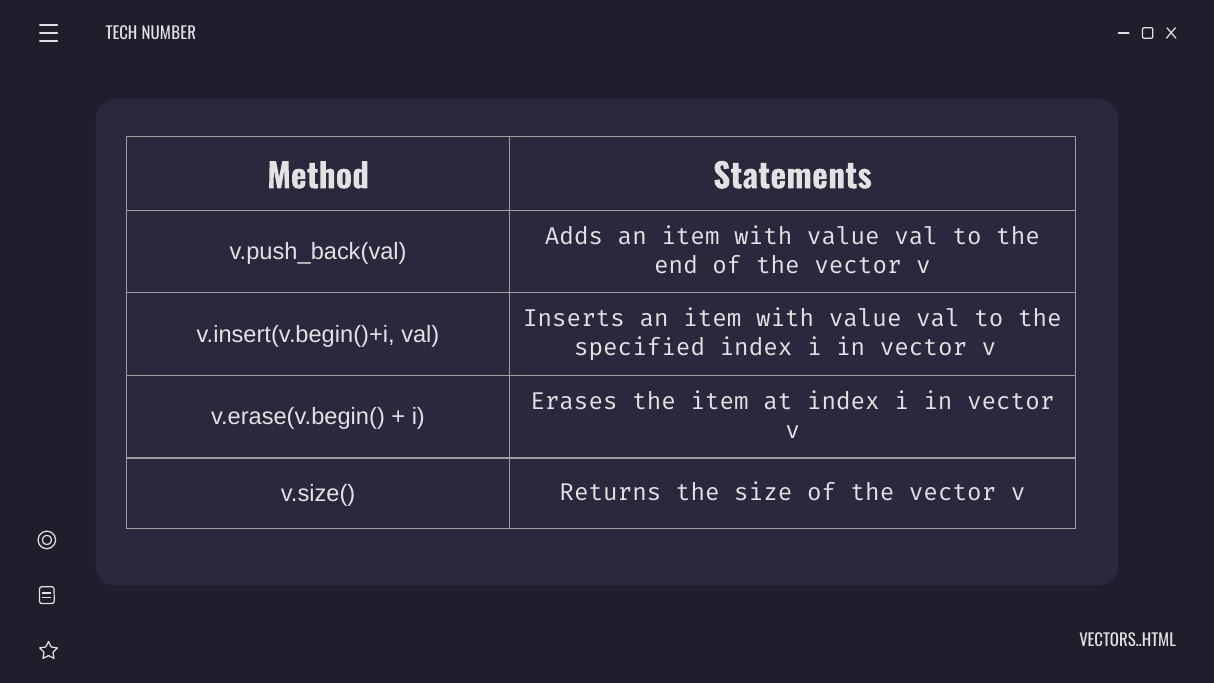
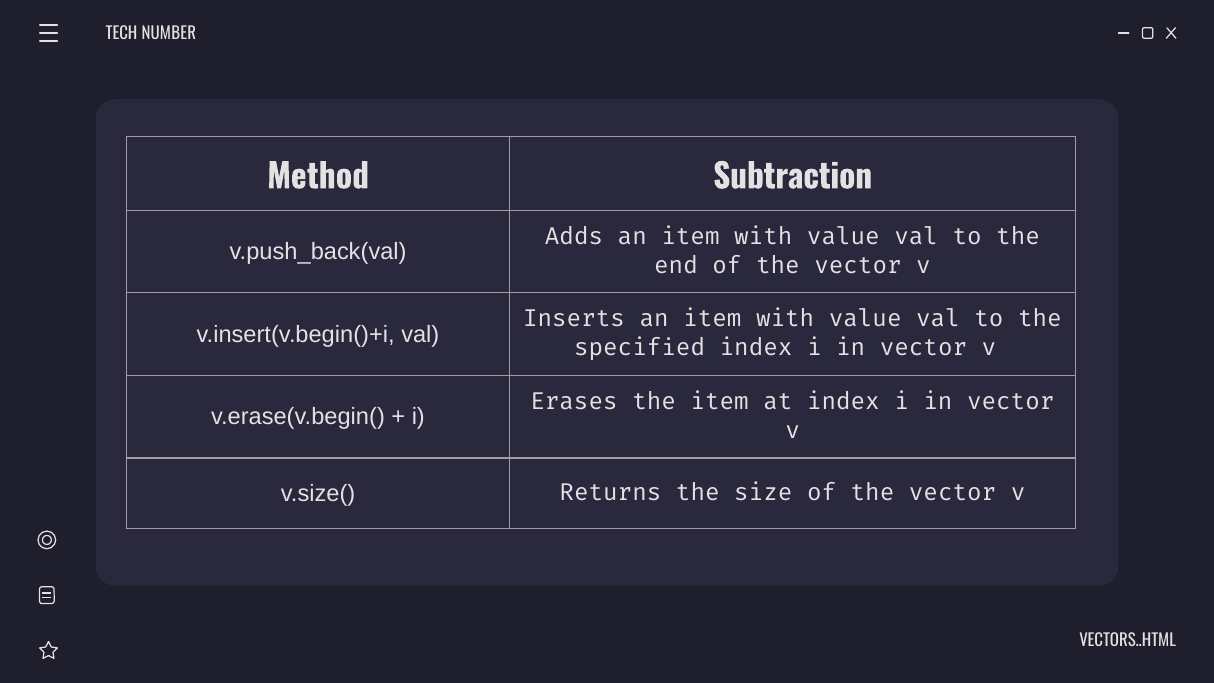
Statements: Statements -> Subtraction (793, 177)
